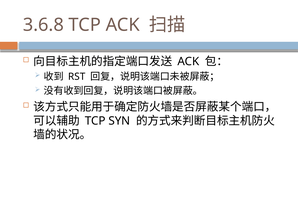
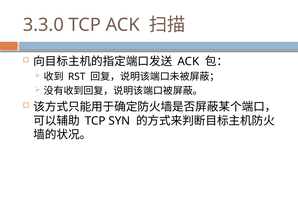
3.6.8: 3.6.8 -> 3.3.0 (43, 25)
